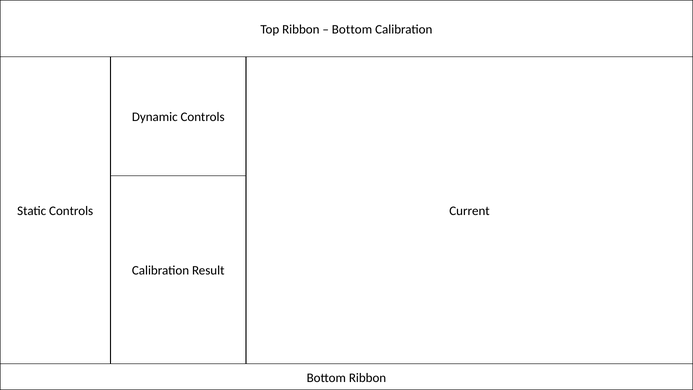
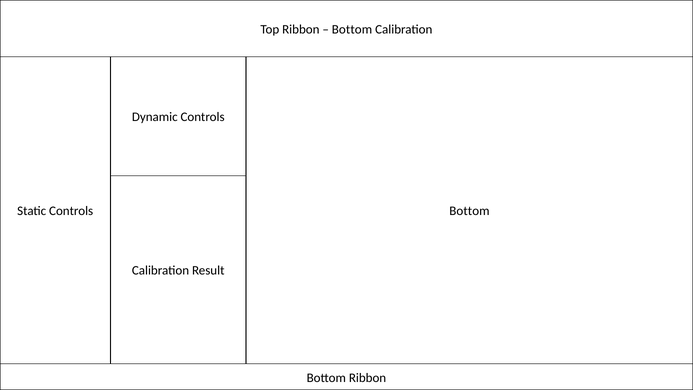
Current: Current -> Bottom (469, 211)
